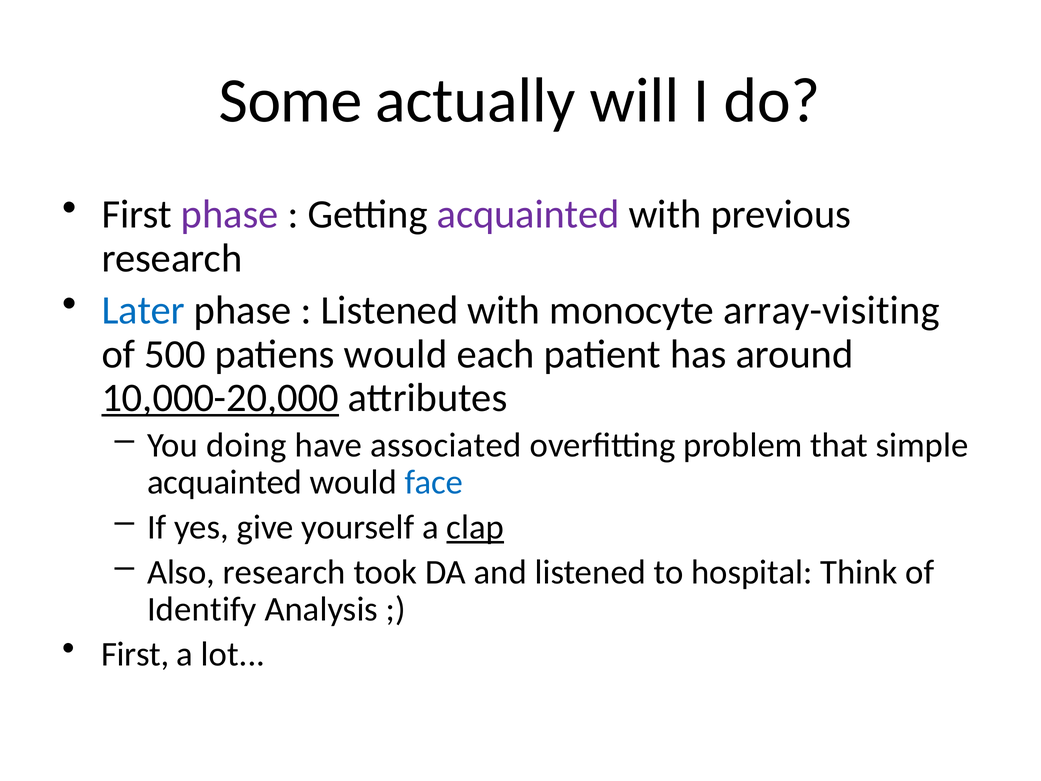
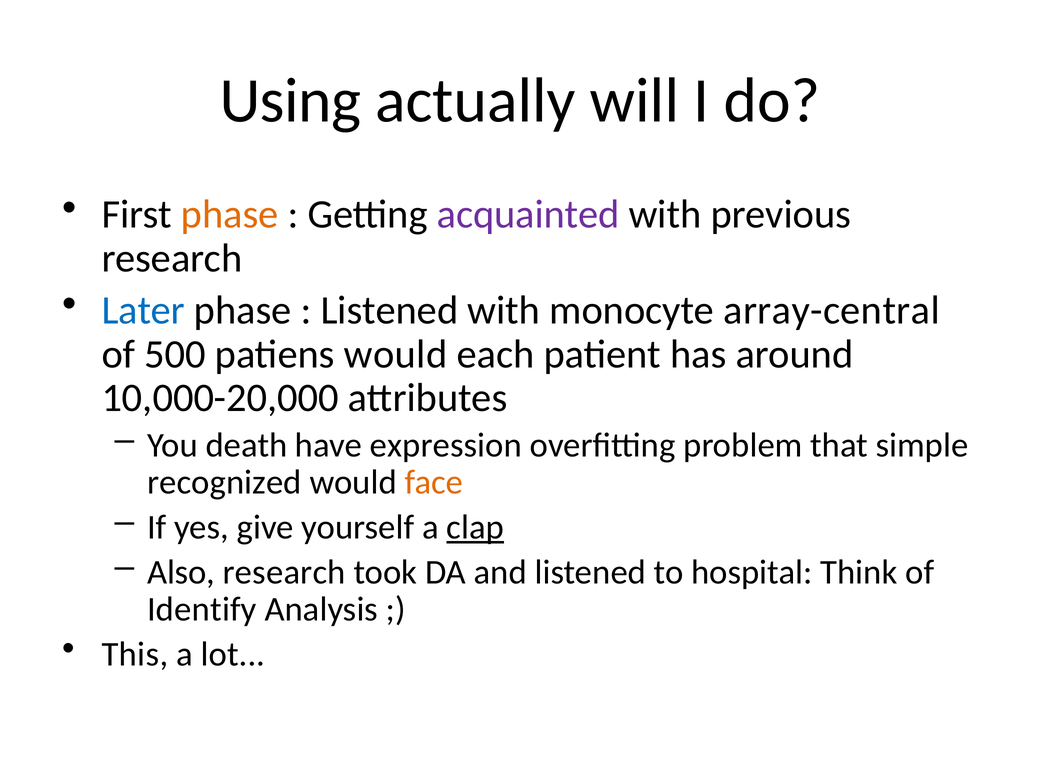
Some: Some -> Using (290, 101)
phase colour: purple -> orange (230, 215)
array-visiting: array-visiting -> array-central (832, 310)
10,000-20,000 underline: present -> none (220, 398)
doing: doing -> death (247, 445)
associated: associated -> expression (446, 445)
acquainted: acquainted -> recognized (224, 482)
face colour: blue -> orange (434, 482)
First: First -> This (135, 654)
